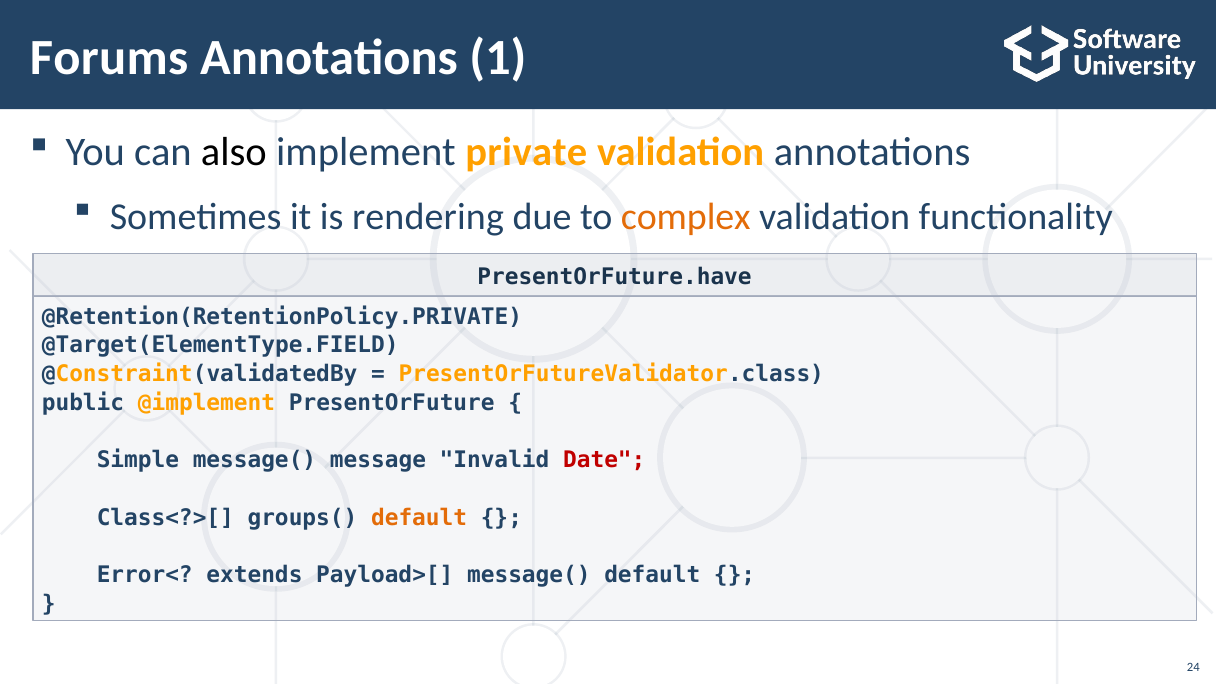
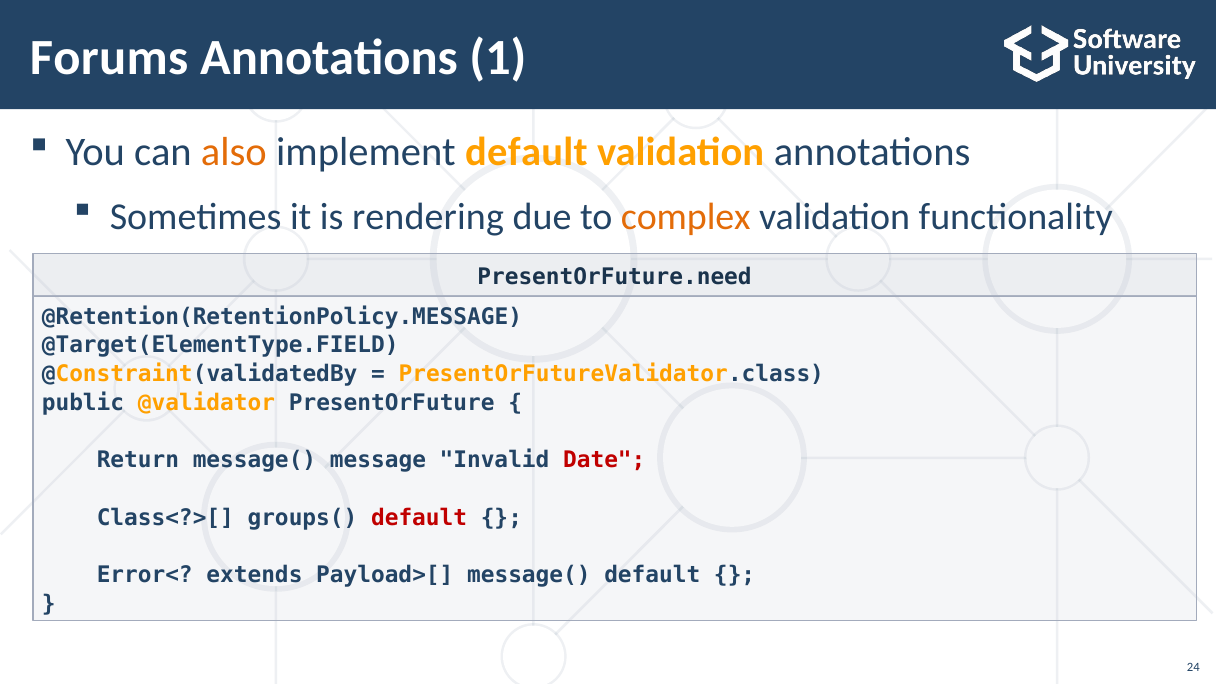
also colour: black -> orange (234, 152)
implement private: private -> default (526, 152)
PresentOrFuture.have: PresentOrFuture.have -> PresentOrFuture.need (615, 277)
@Retention(RetentionPolicy.PRIVATE: @Retention(RetentionPolicy.PRIVATE -> @Retention(RetentionPolicy.MESSAGE (282, 317)
@implement: @implement -> @validator (206, 403)
Simple: Simple -> Return (138, 460)
default colour: orange -> red (419, 518)
